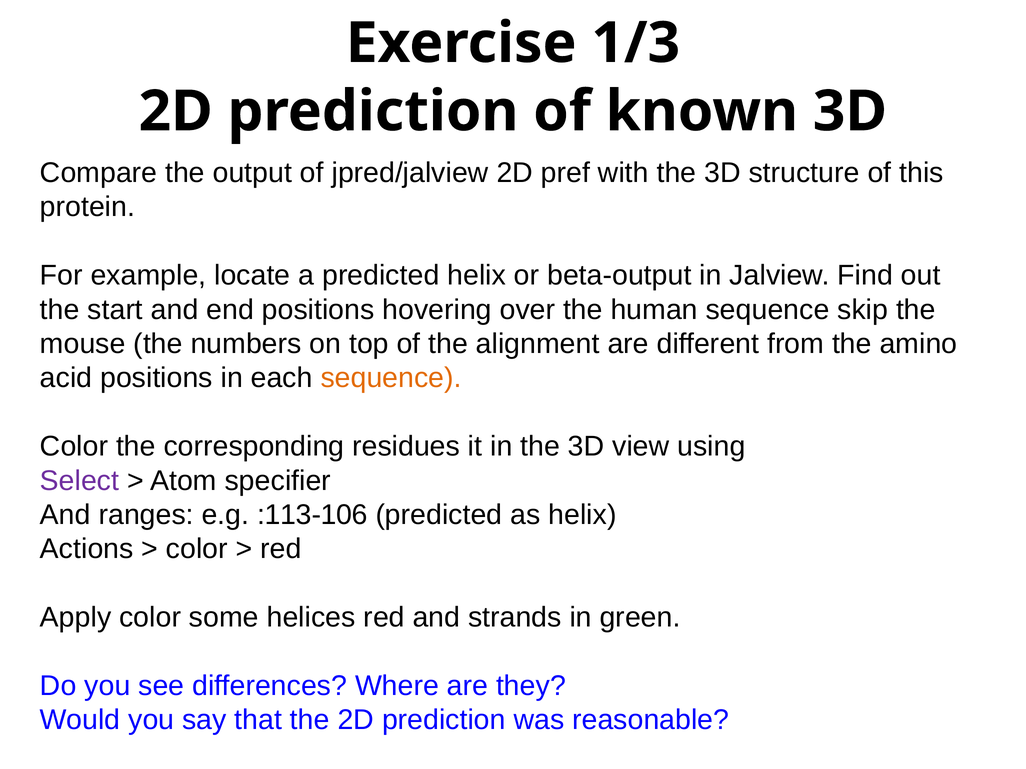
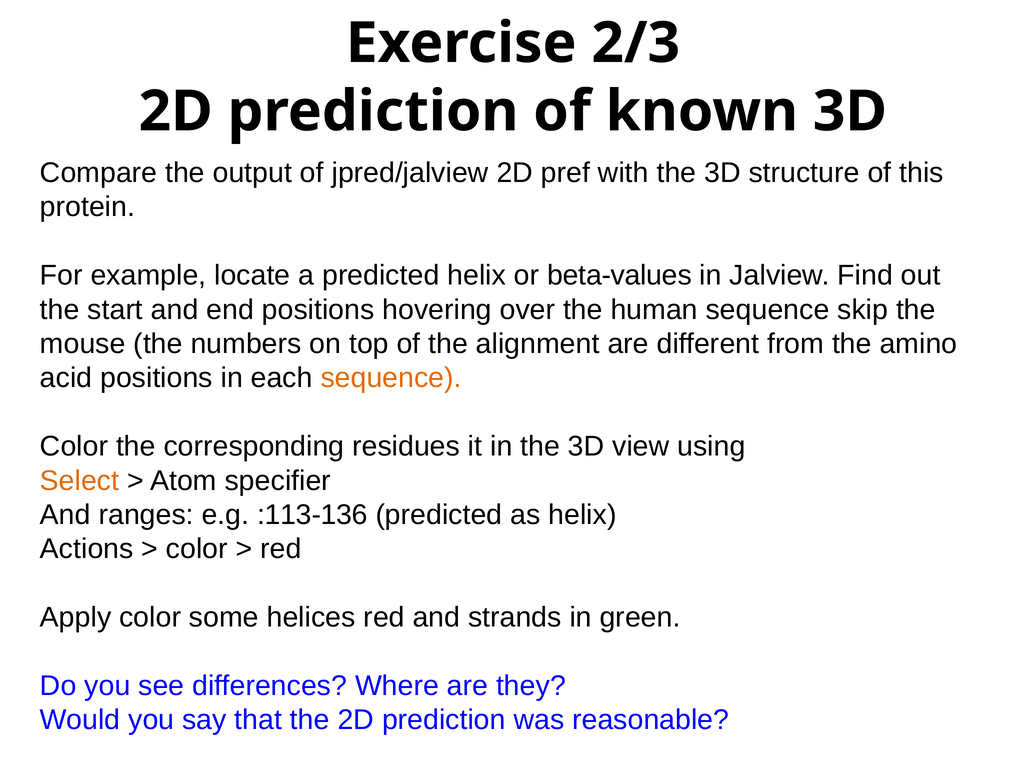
1/3: 1/3 -> 2/3 (636, 43)
beta-output: beta-output -> beta-values (620, 276)
Select colour: purple -> orange (80, 481)
:113-106: :113-106 -> :113-136 (312, 515)
